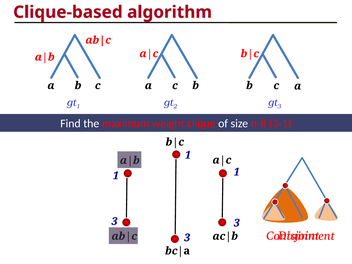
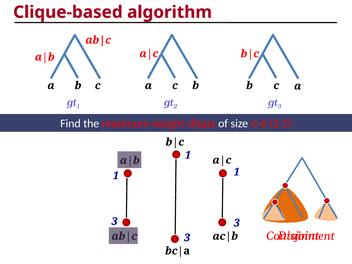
n-8: n-8 -> n-6 (259, 124)
